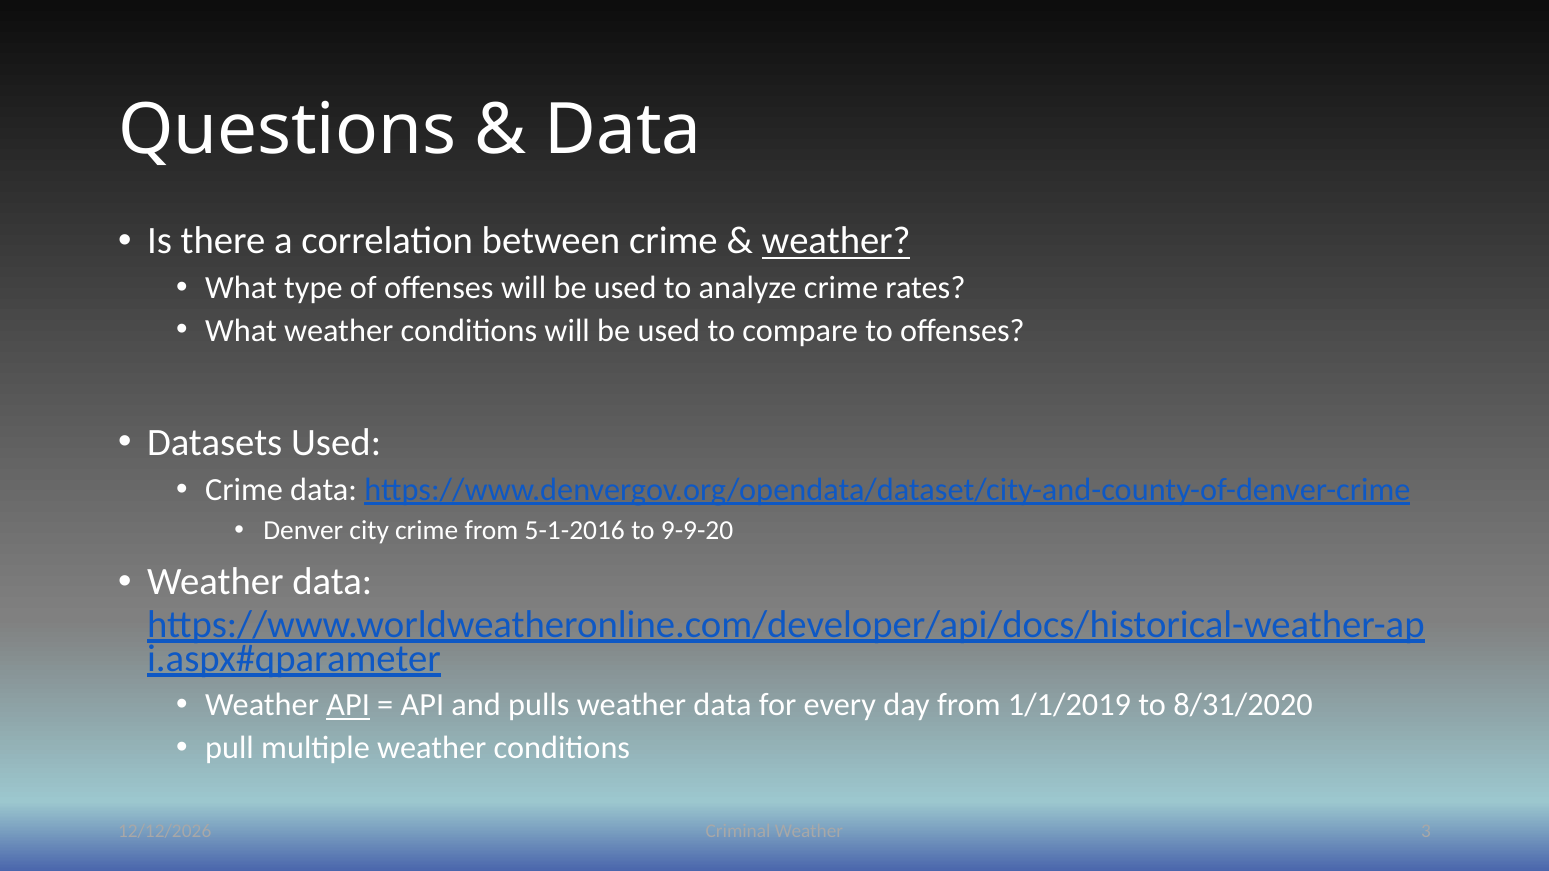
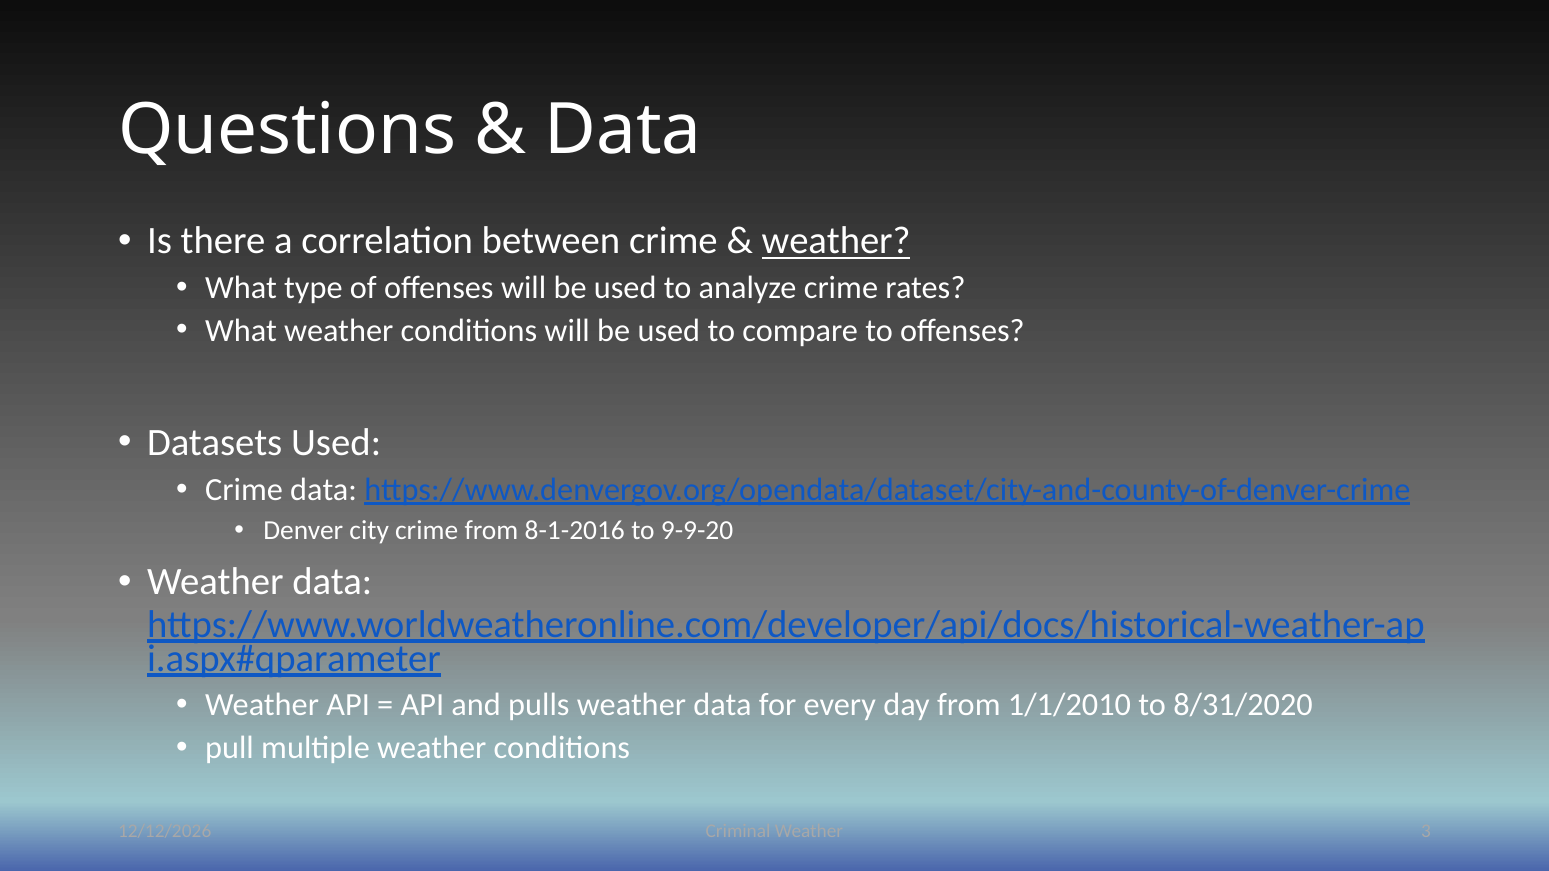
5-1-2016: 5-1-2016 -> 8-1-2016 (575, 530)
API underline: present -> none (348, 705)
1/1/2019: 1/1/2019 -> 1/1/2010 (1069, 705)
